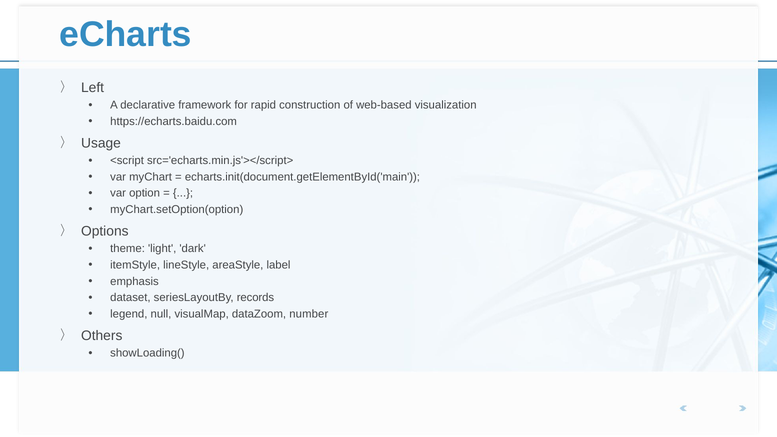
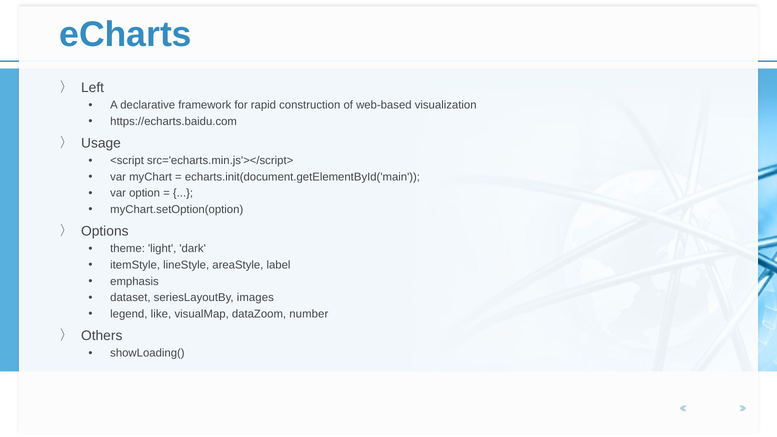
records: records -> images (255, 298)
null: null -> like (161, 314)
